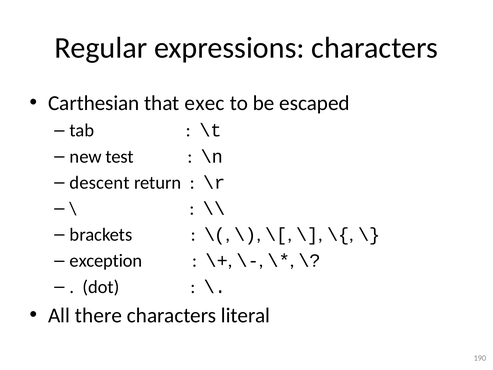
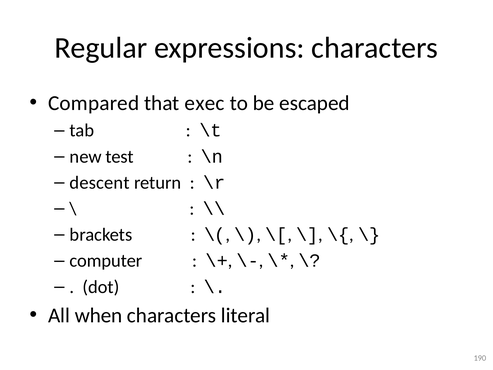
Carthesian: Carthesian -> Compared (94, 103)
exception: exception -> computer (106, 261)
there: there -> when (99, 315)
